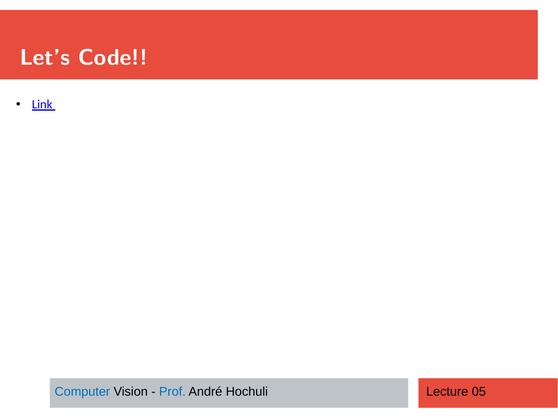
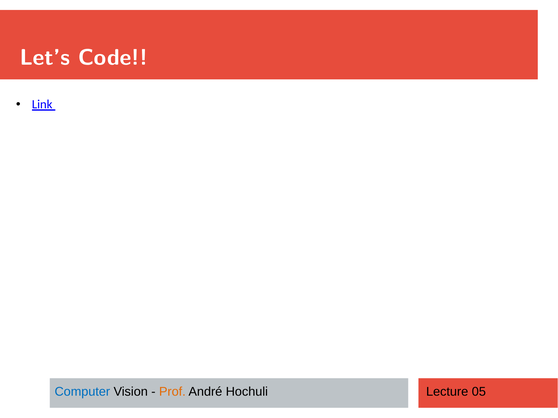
Prof colour: blue -> orange (172, 392)
